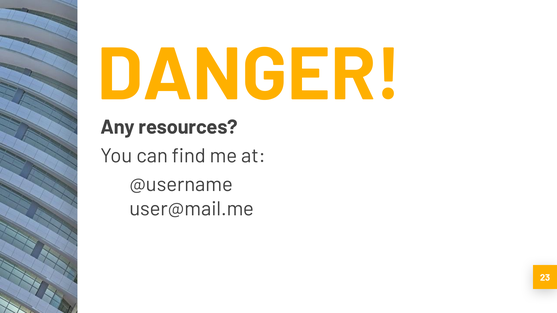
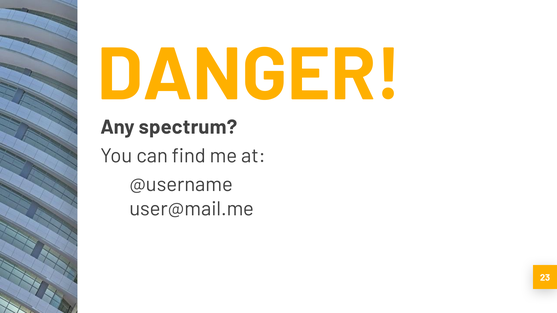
resources: resources -> spectrum (188, 127)
